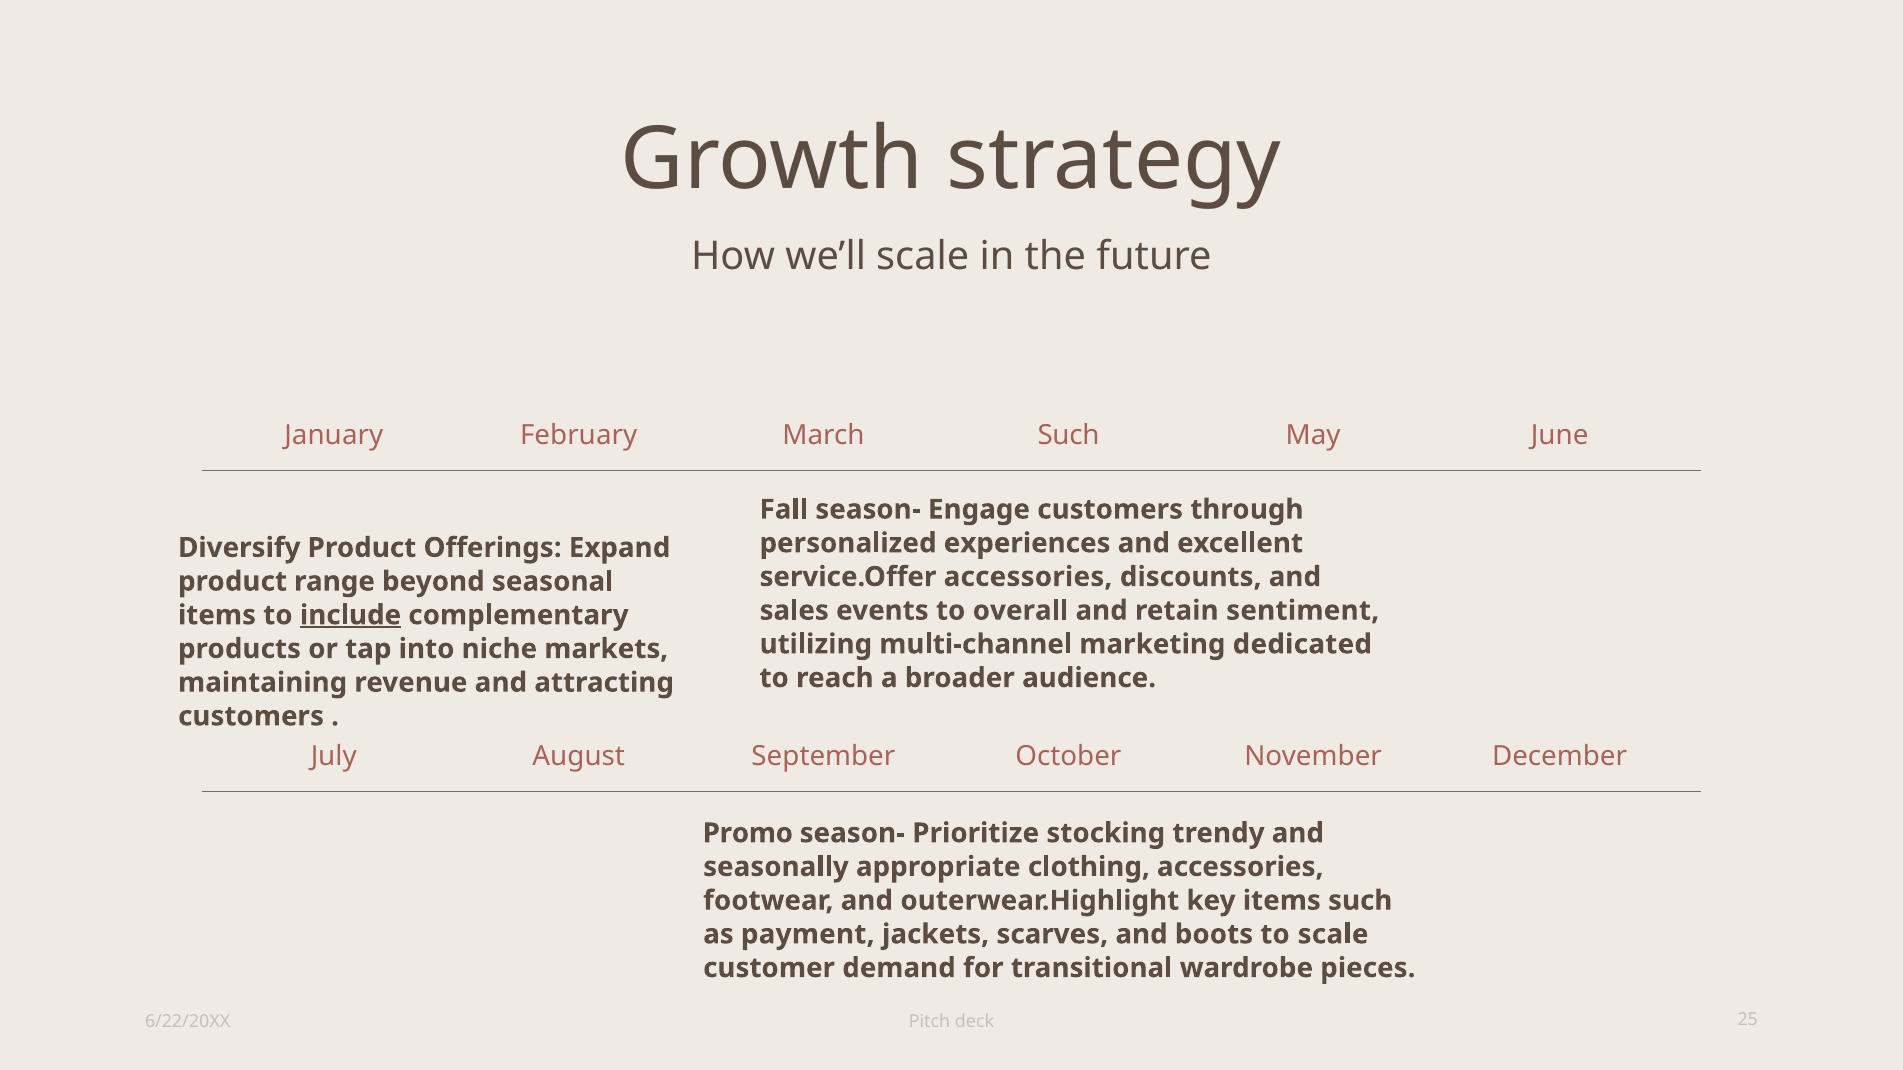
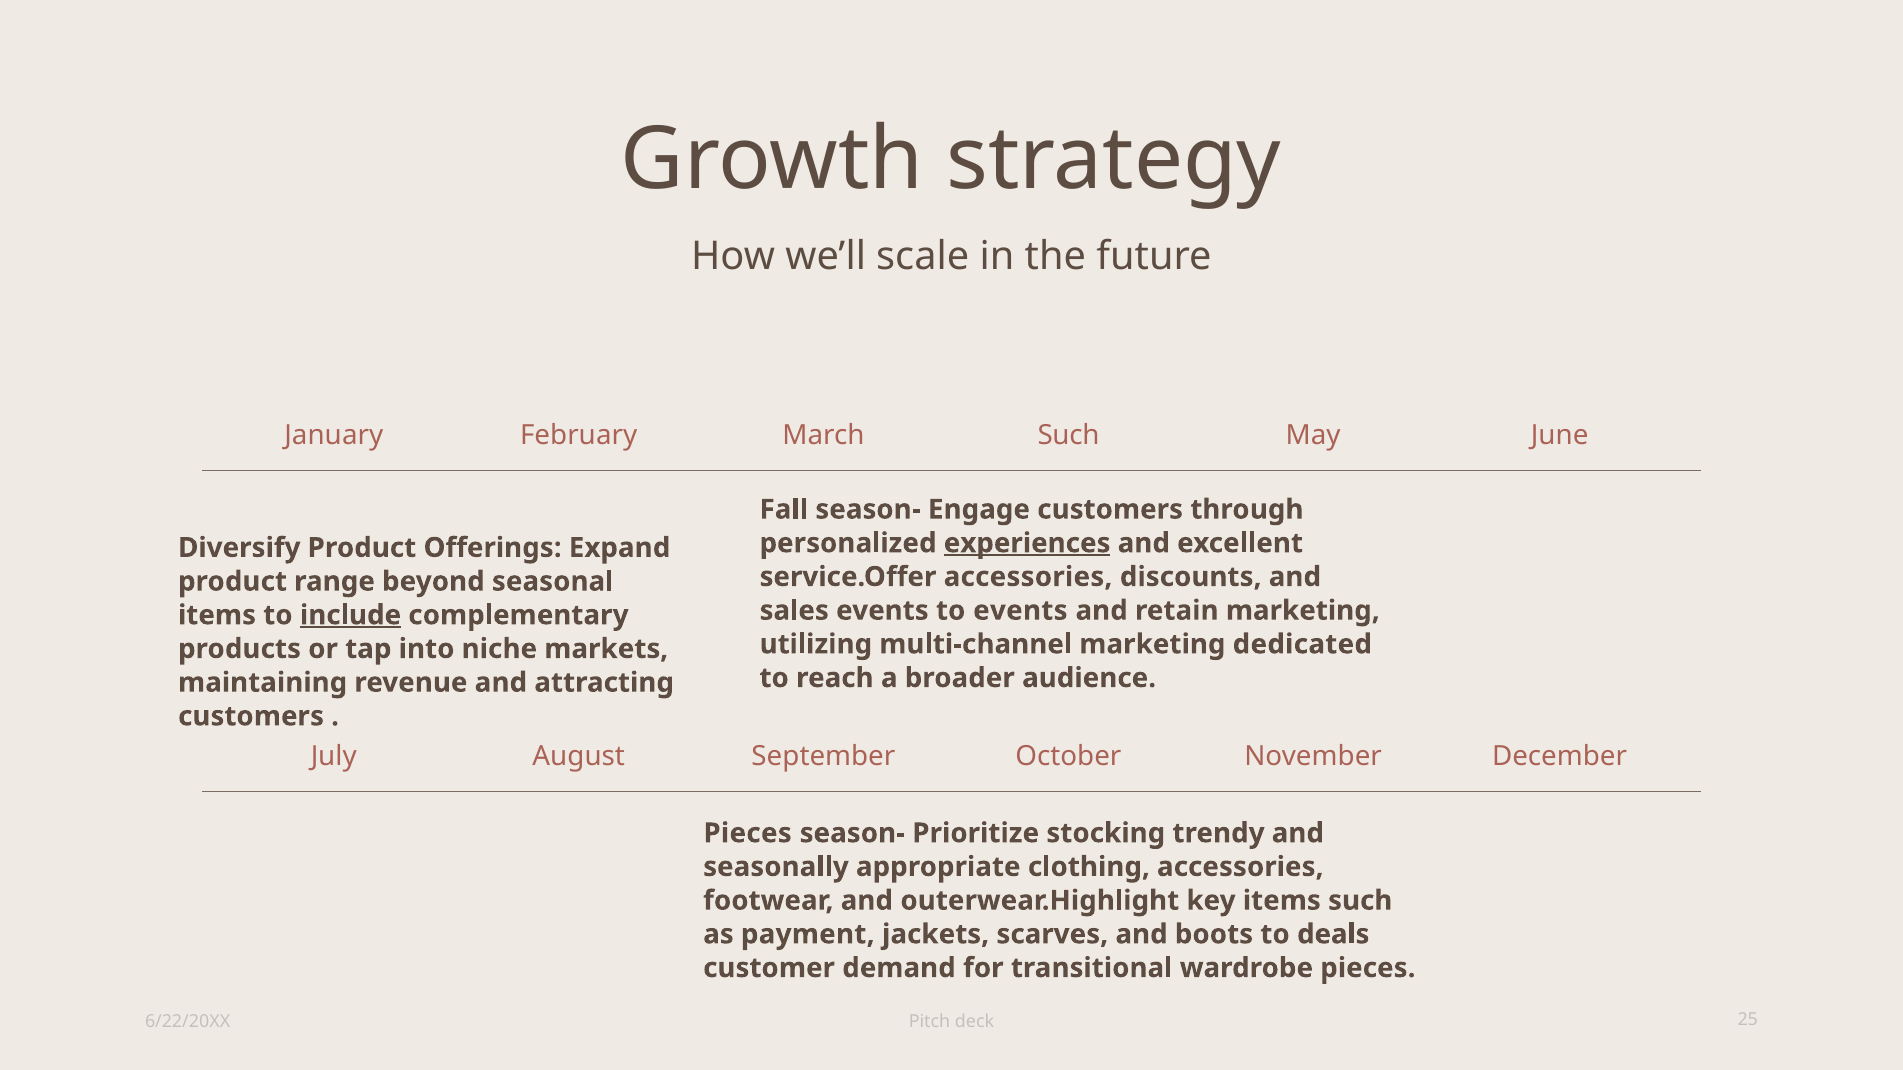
experiences underline: none -> present (1027, 543)
to overall: overall -> events (1020, 611)
retain sentiment: sentiment -> marketing (1303, 611)
Promo: Promo -> Pieces (748, 833)
to scale: scale -> deals (1333, 935)
